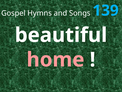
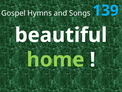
home colour: pink -> light green (55, 59)
